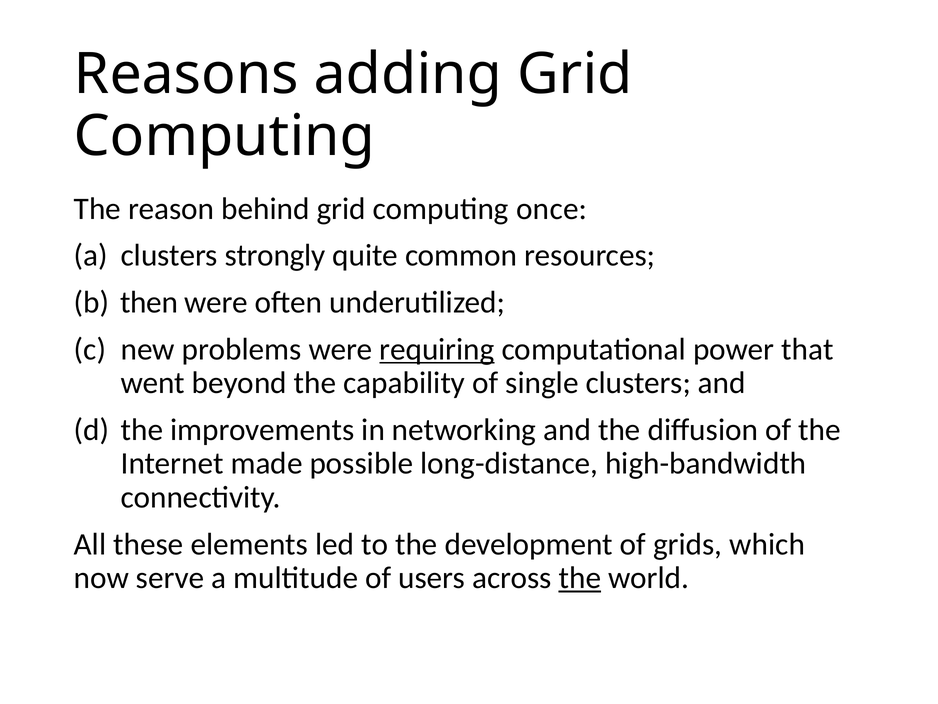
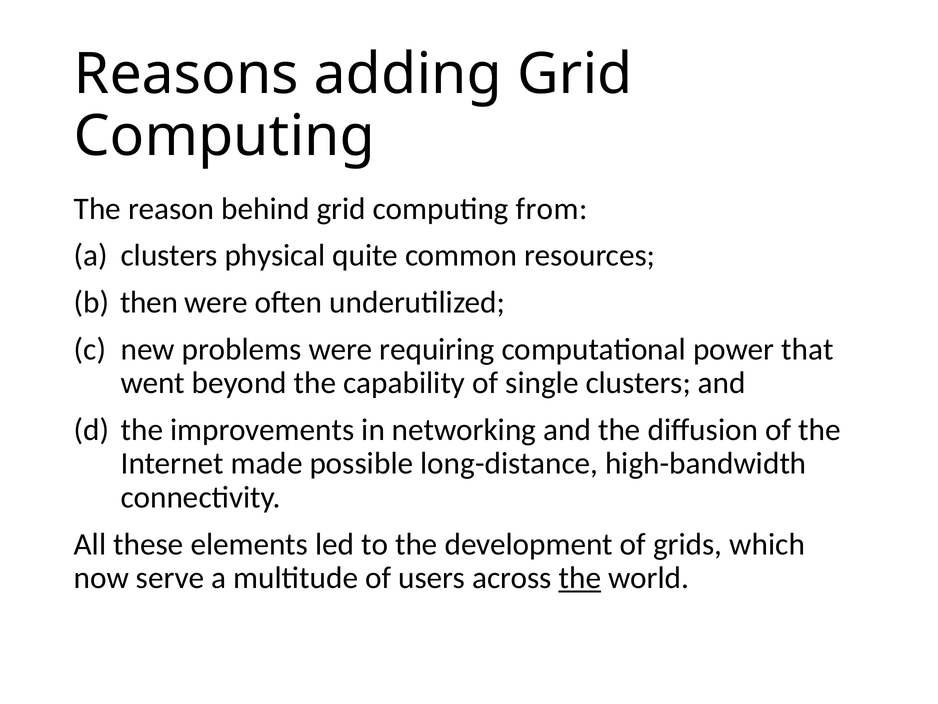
once: once -> from (552, 209)
strongly: strongly -> physical (275, 255)
requiring underline: present -> none (437, 349)
